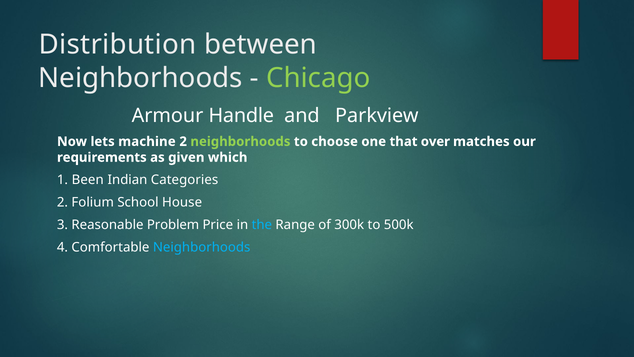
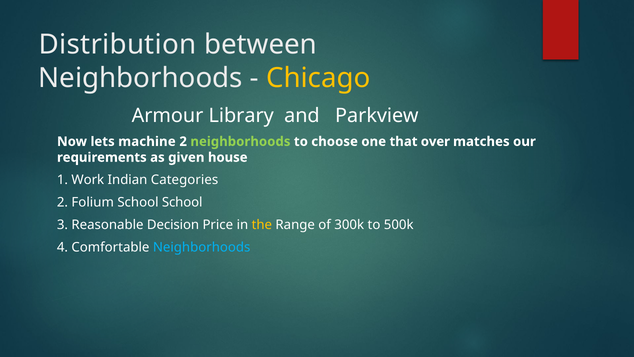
Chicago colour: light green -> yellow (318, 78)
Handle: Handle -> Library (241, 115)
which: which -> house (228, 157)
Been: Been -> Work (88, 180)
School House: House -> School (182, 202)
Problem: Problem -> Decision (173, 225)
the colour: light blue -> yellow (262, 225)
